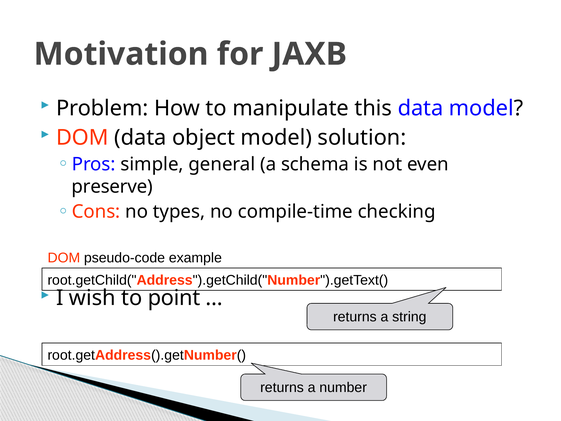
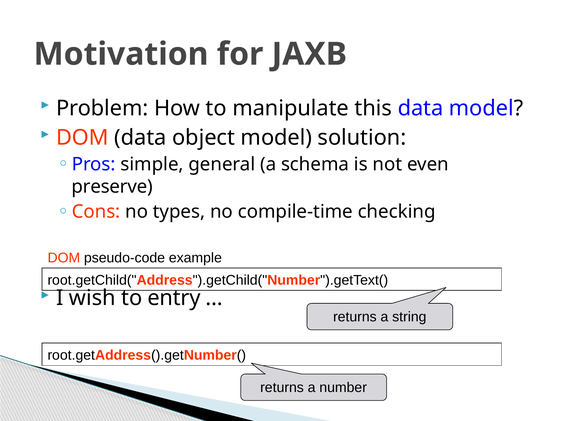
point: point -> entry (174, 298)
